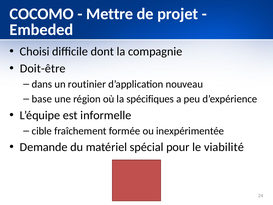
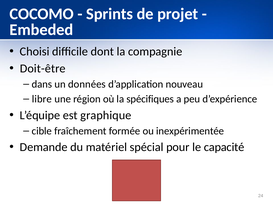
Mettre: Mettre -> Sprints (110, 14)
routinier: routinier -> données (87, 84)
base: base -> libre (42, 99)
informelle: informelle -> graphique (106, 115)
viabilité: viabilité -> capacité (224, 147)
